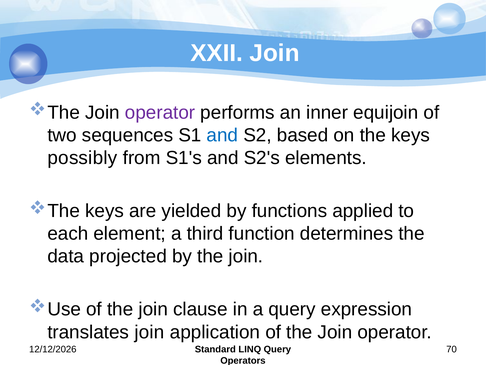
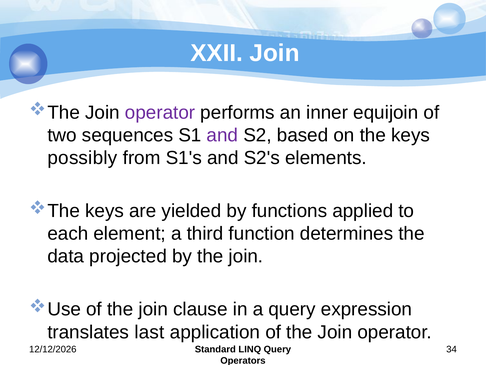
and colour: blue -> purple (222, 135)
translates join: join -> last (149, 332)
70: 70 -> 34 (452, 349)
